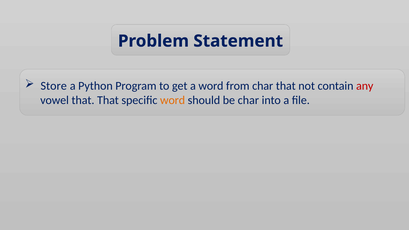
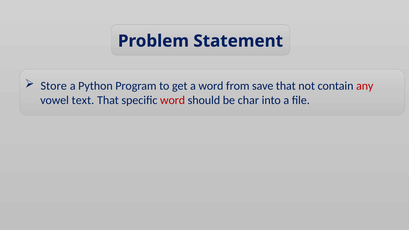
from char: char -> save (263, 86)
vowel that: that -> text (83, 100)
word colour: orange -> red (173, 100)
